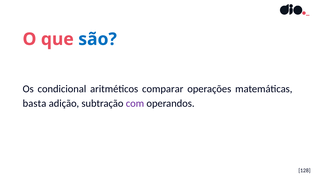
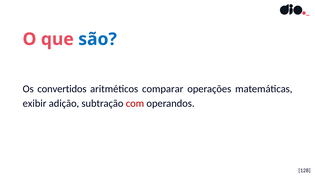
condicional: condicional -> convertidos (62, 89)
basta: basta -> exibir (35, 104)
com colour: purple -> red (135, 104)
